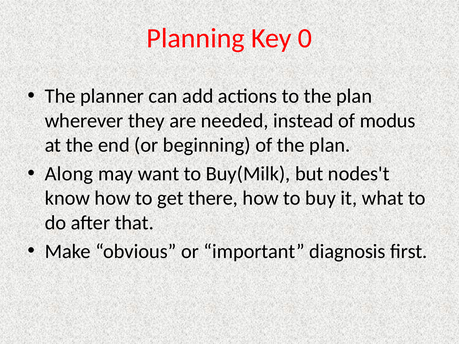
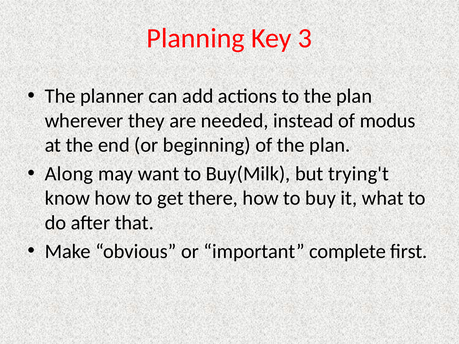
0: 0 -> 3 (305, 38)
nodes't: nodes't -> trying't (359, 174)
diagnosis: diagnosis -> complete (347, 252)
